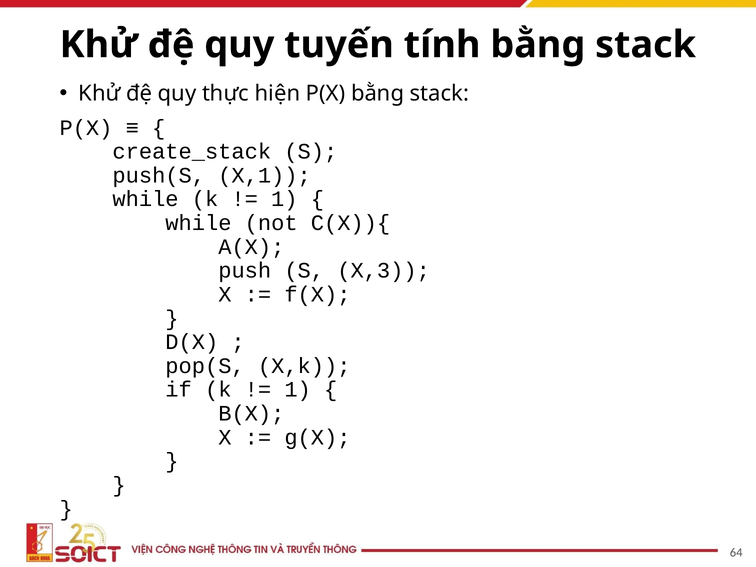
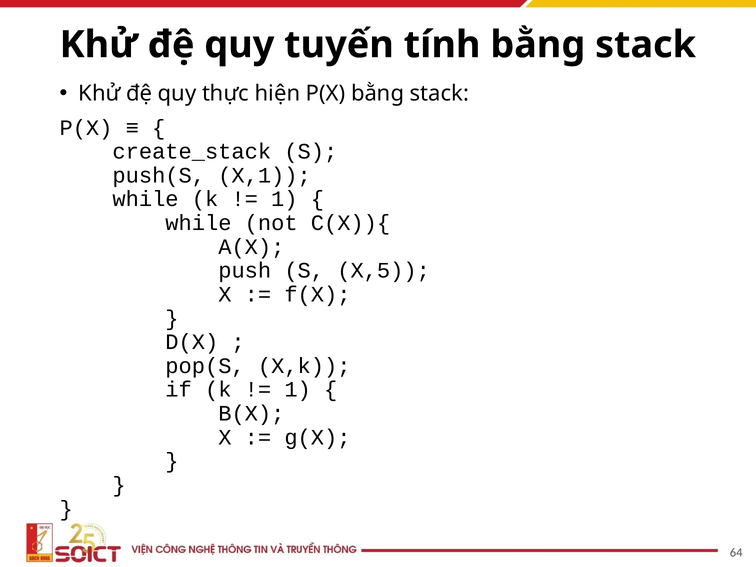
X,3: X,3 -> X,5 (384, 271)
